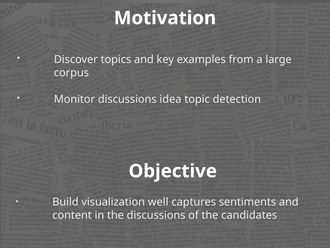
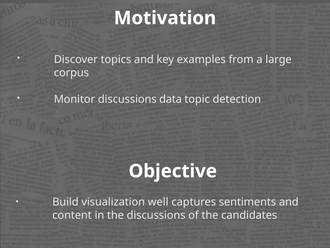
idea: idea -> data (171, 99)
